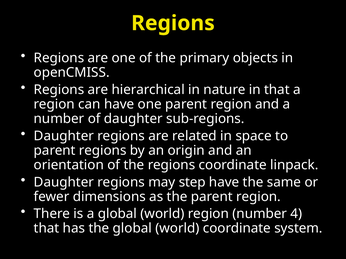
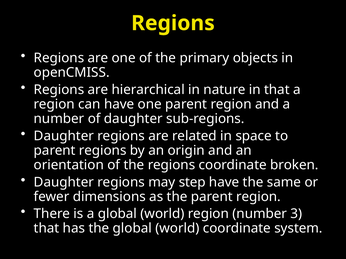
linpack: linpack -> broken (294, 165)
4: 4 -> 3 (296, 214)
